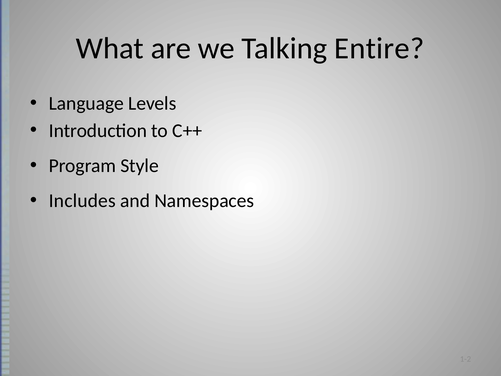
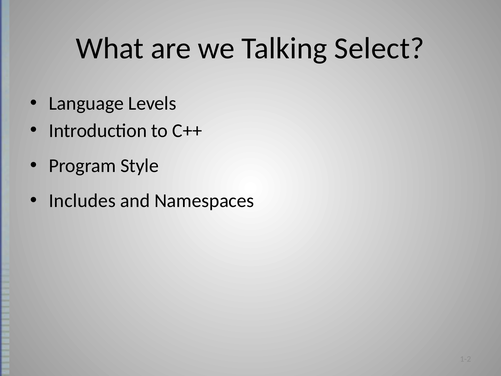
Entire: Entire -> Select (379, 48)
